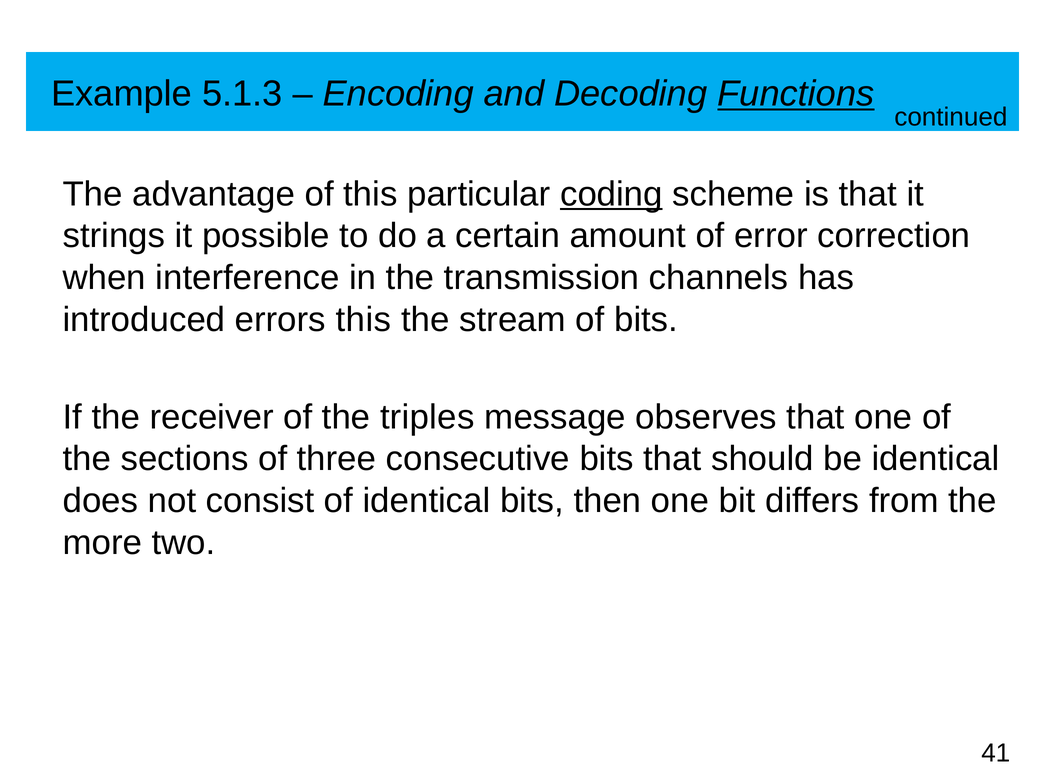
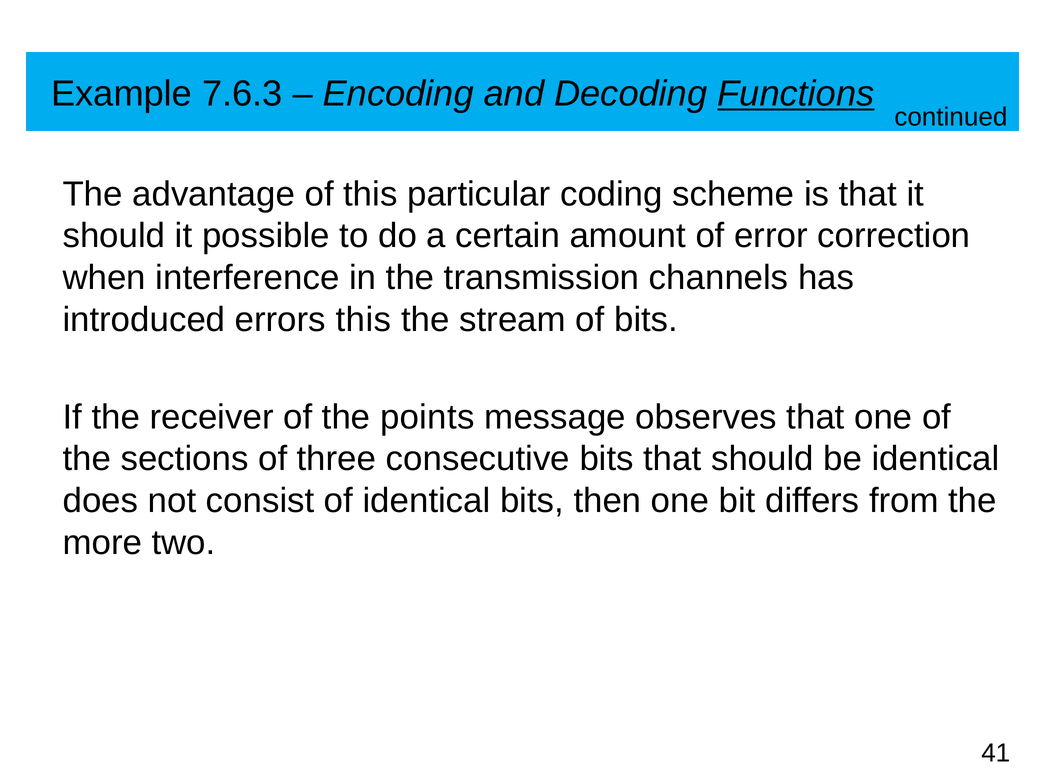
5.1.3: 5.1.3 -> 7.6.3 (242, 94)
coding underline: present -> none (611, 194)
strings: strings -> should (114, 236)
triples: triples -> points (427, 417)
